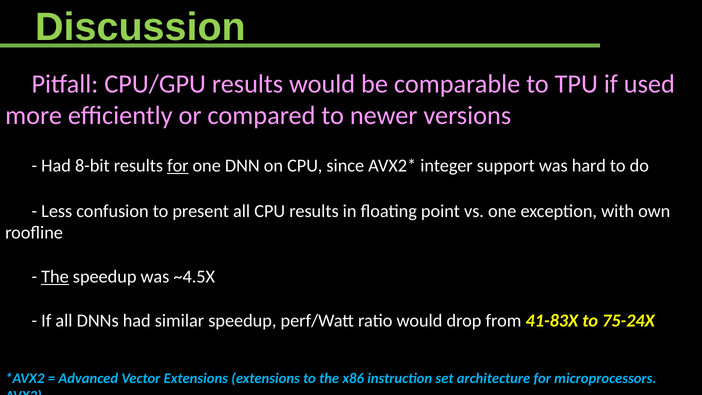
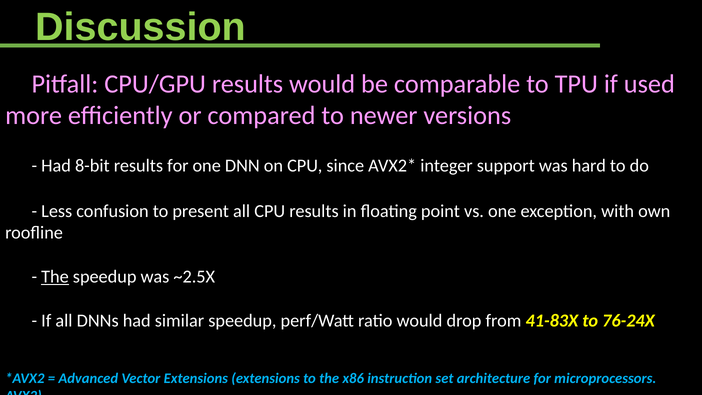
for underline: present -> none (178, 165)
~4.5X: ~4.5X -> ~2.5X (194, 277)
75-24X: 75-24X -> 76-24X (628, 321)
